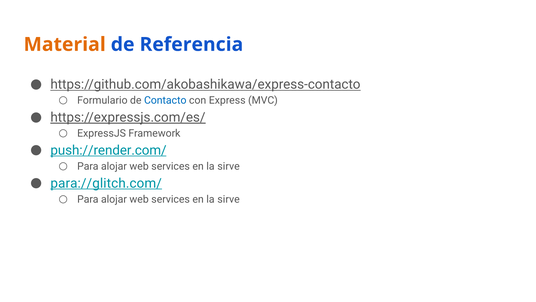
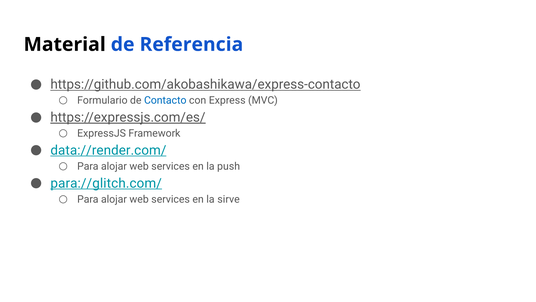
Material colour: orange -> black (65, 44)
push://render.com/: push://render.com/ -> data://render.com/ (108, 150)
sirve: sirve -> push (229, 166)
